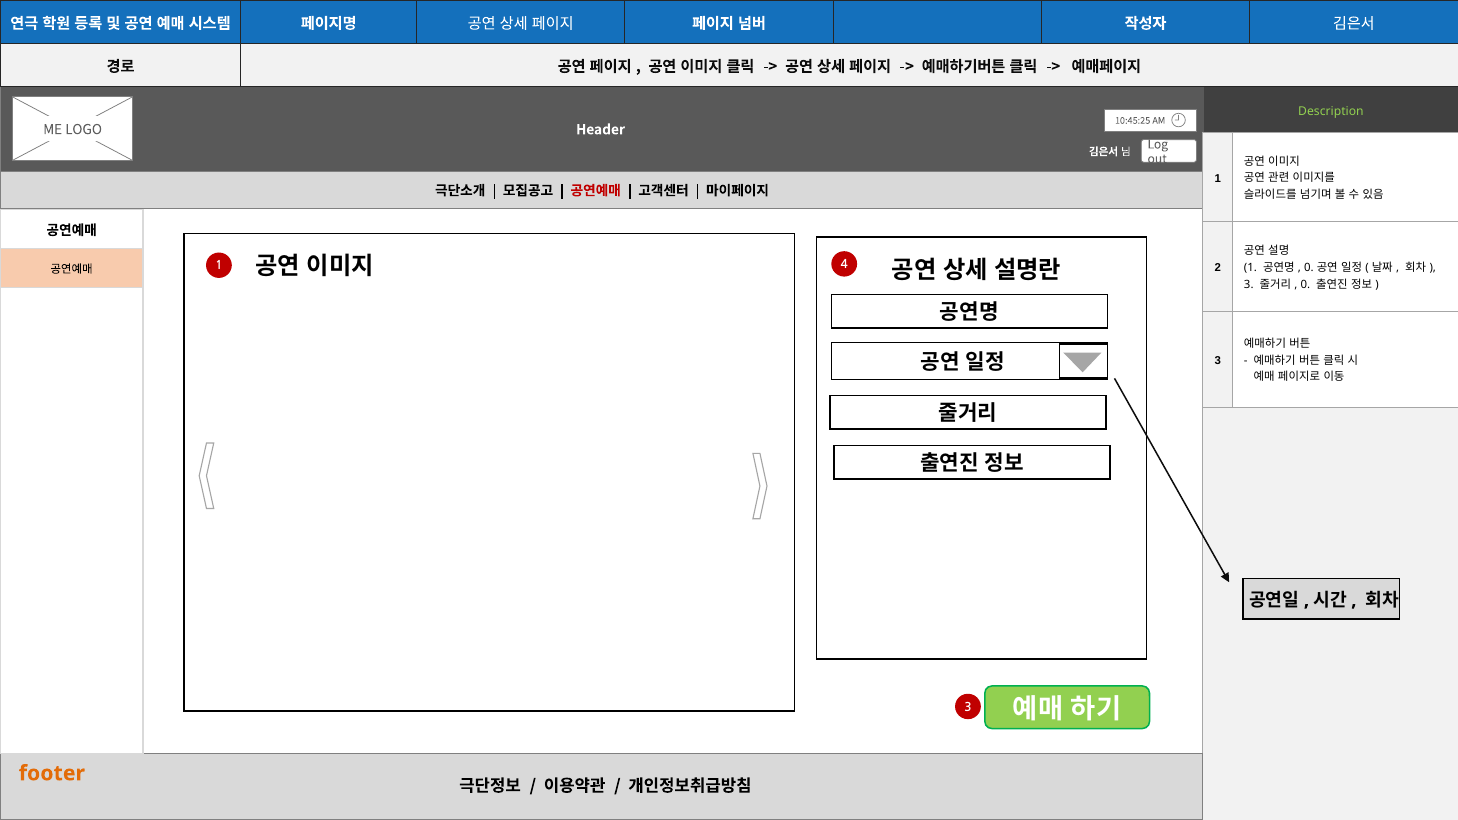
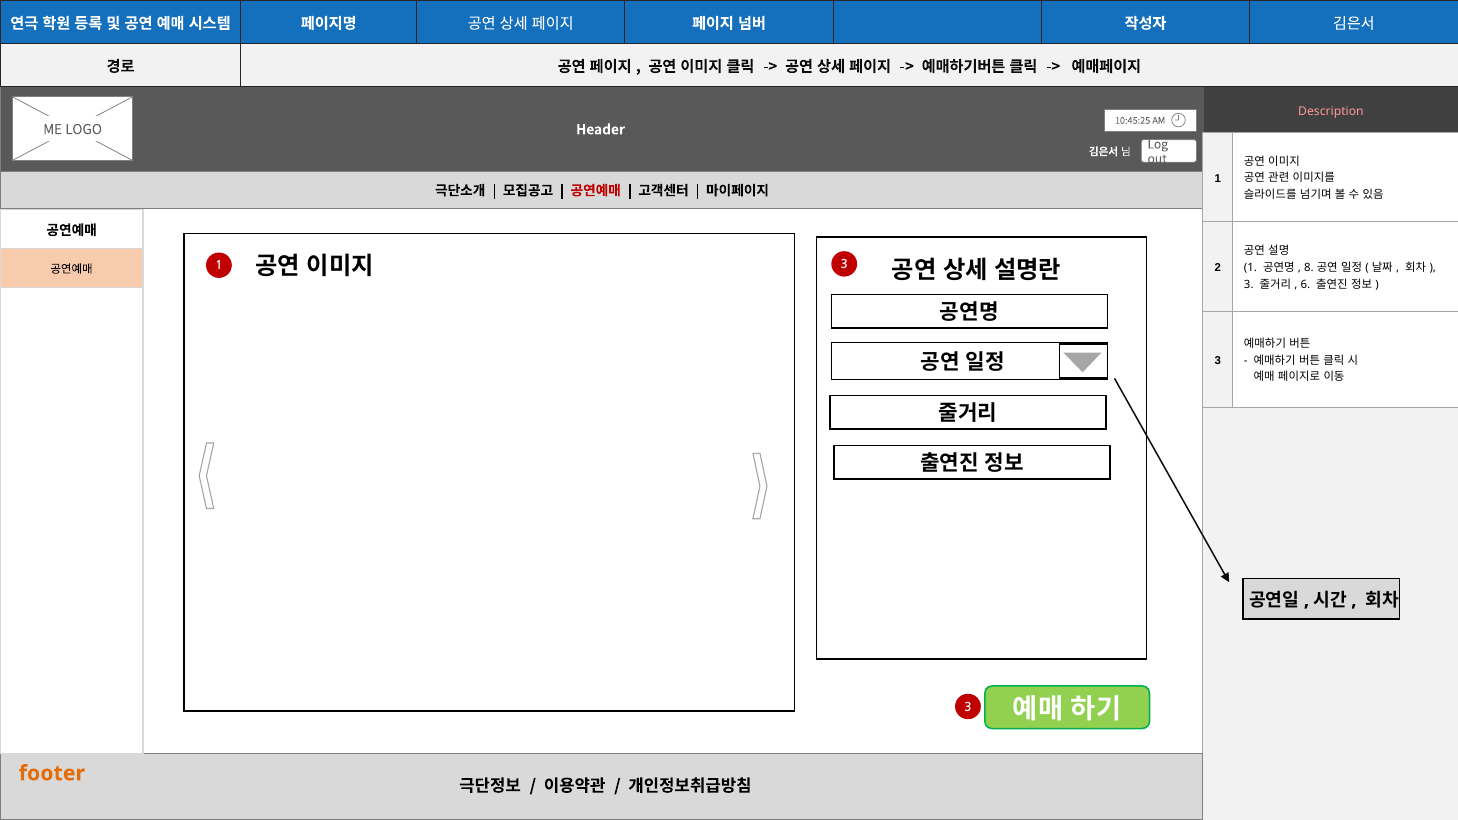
Description colour: light green -> pink (1331, 112)
1 4: 4 -> 3 (844, 265)
0: 0 -> 8 (1309, 268)
0: 0 -> 6 (1305, 284)
